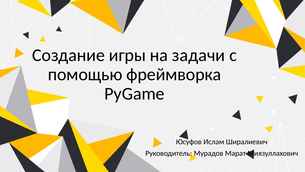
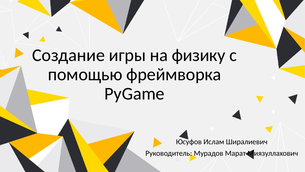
задачи: задачи -> физику (199, 55)
